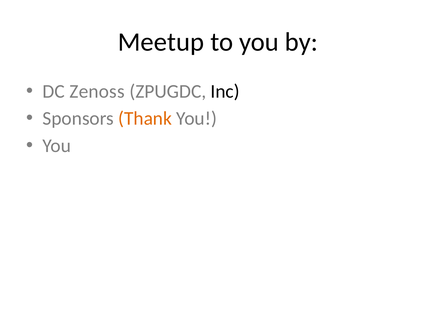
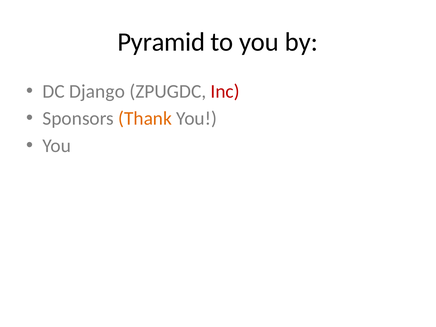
Meetup: Meetup -> Pyramid (161, 42)
Zenoss: Zenoss -> Django (97, 91)
Inc colour: black -> red (225, 91)
